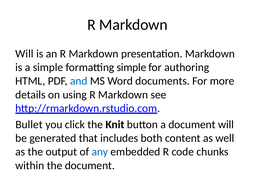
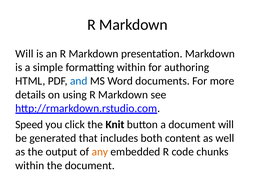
formatting simple: simple -> within (131, 67)
Bullet: Bullet -> Speed (29, 124)
any colour: blue -> orange (100, 151)
